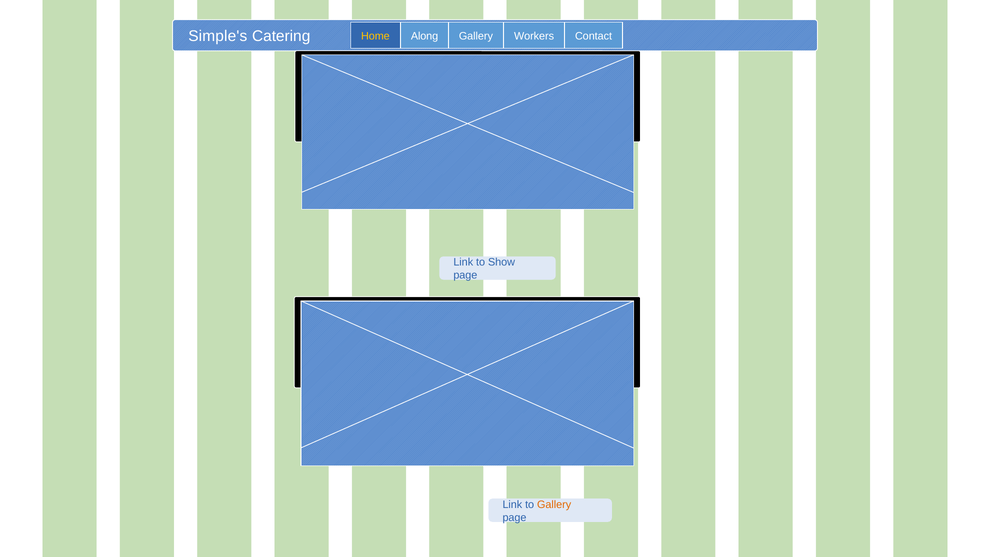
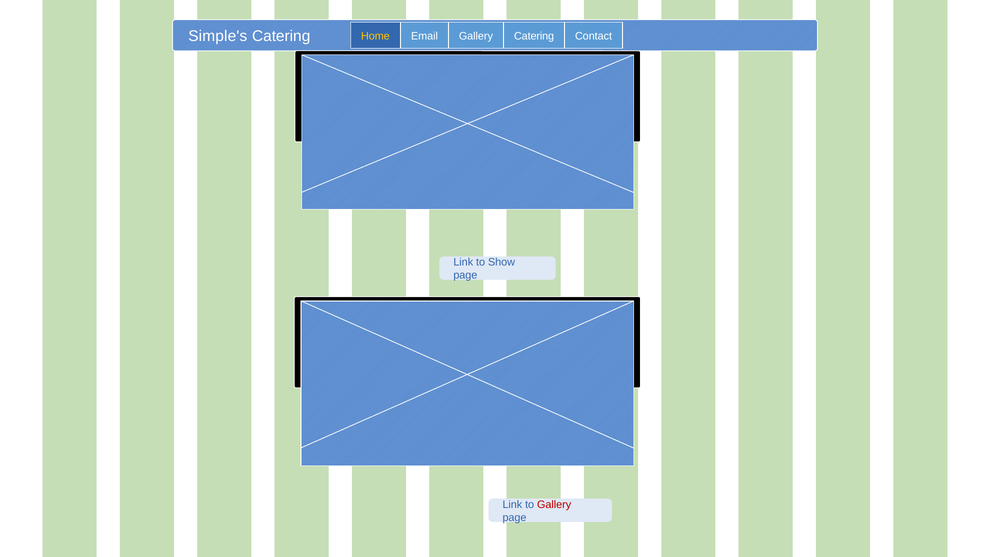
Along: Along -> Email (425, 36)
Gallery Workers: Workers -> Catering (534, 36)
Gallery colour: orange -> red (554, 504)
